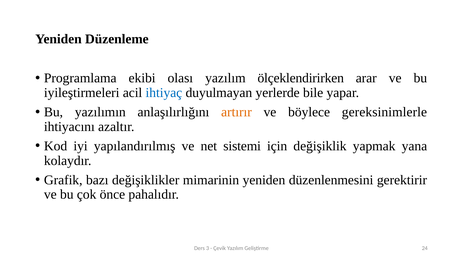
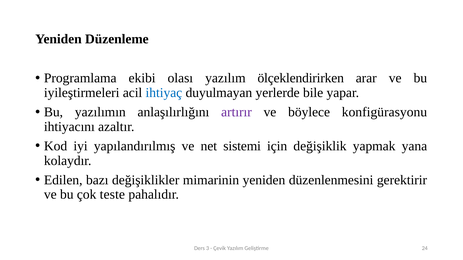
artırır colour: orange -> purple (236, 112)
gereksinimlerle: gereksinimlerle -> konfigürasyonu (384, 112)
Grafik: Grafik -> Edilen (63, 180)
önce: önce -> teste (112, 195)
